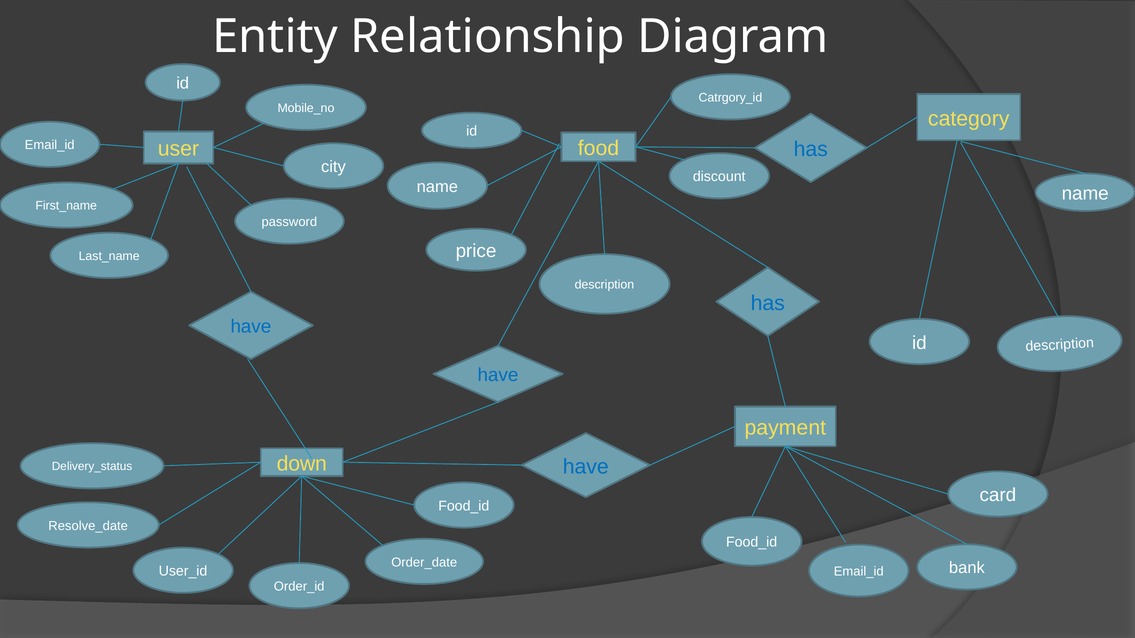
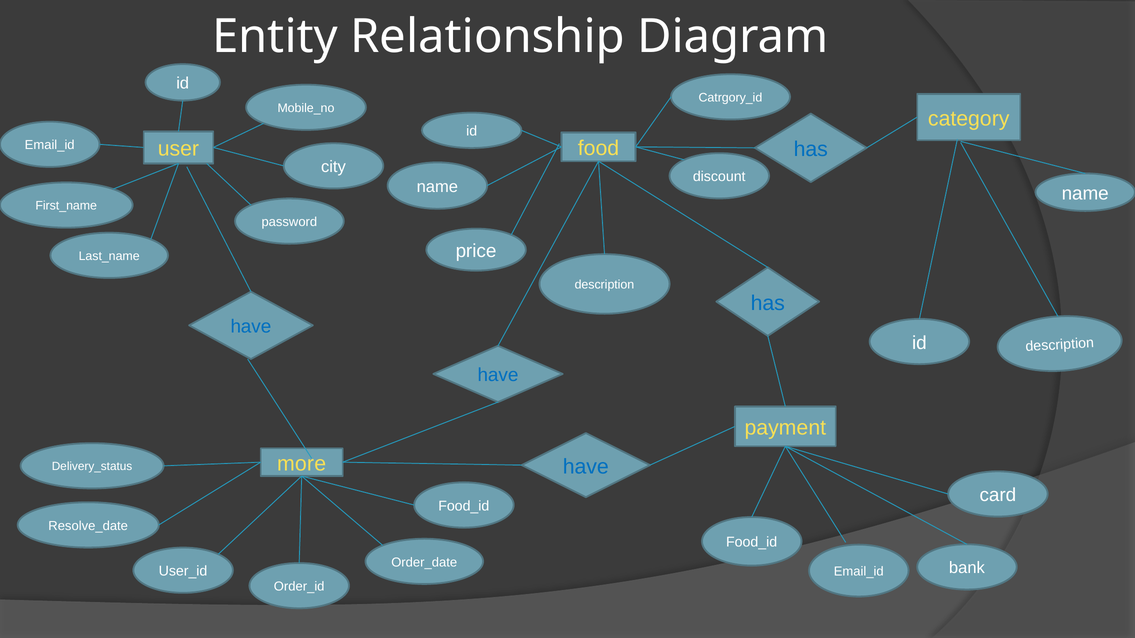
down: down -> more (302, 464)
